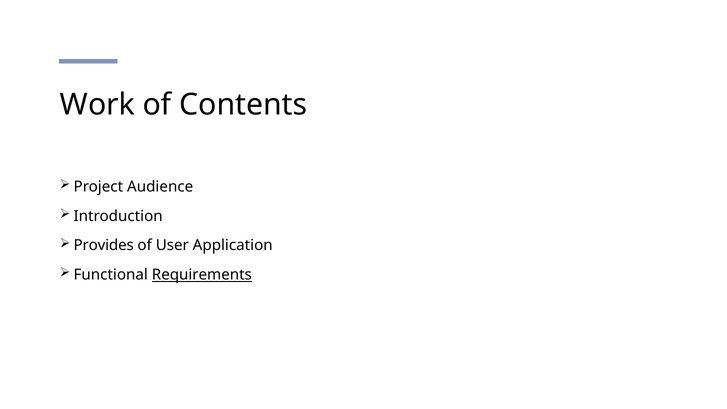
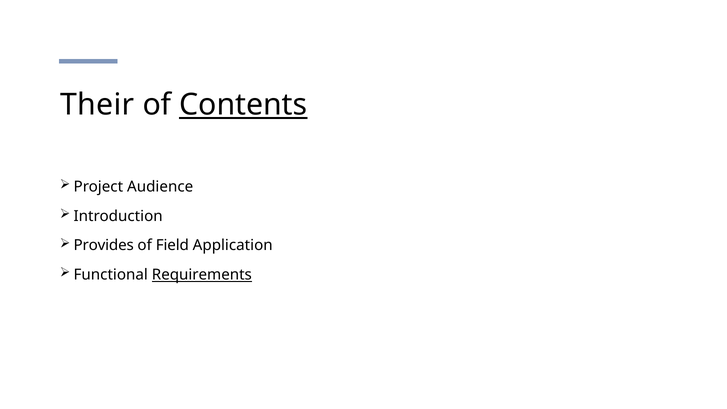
Work: Work -> Their (97, 105)
Contents underline: none -> present (243, 105)
User: User -> Field (172, 245)
